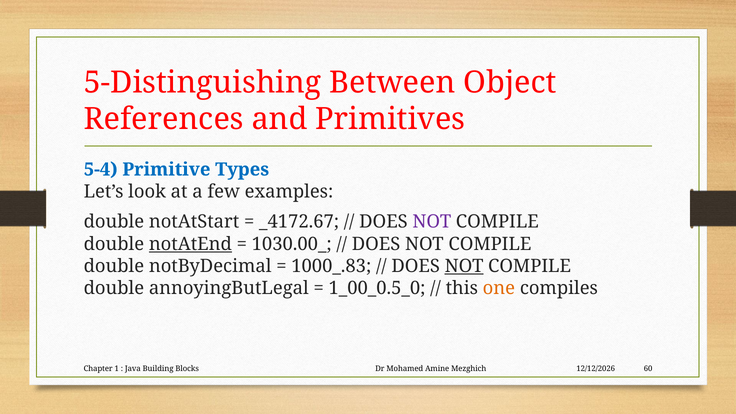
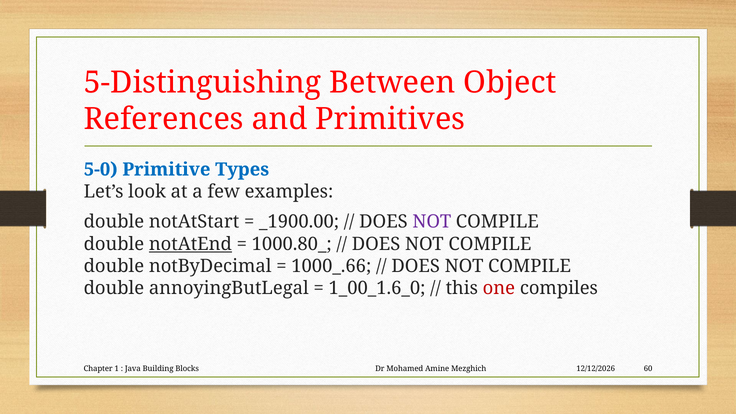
5-4: 5-4 -> 5-0 (101, 169)
_4172.67: _4172.67 -> _1900.00 (299, 222)
1030.00_: 1030.00_ -> 1000.80_ (292, 244)
1000_.83: 1000_.83 -> 1000_.66 (331, 266)
NOT underline: present -> none (464, 266)
1_00_0.5_0: 1_00_0.5_0 -> 1_00_1.6_0 (377, 288)
one colour: orange -> red (499, 288)
